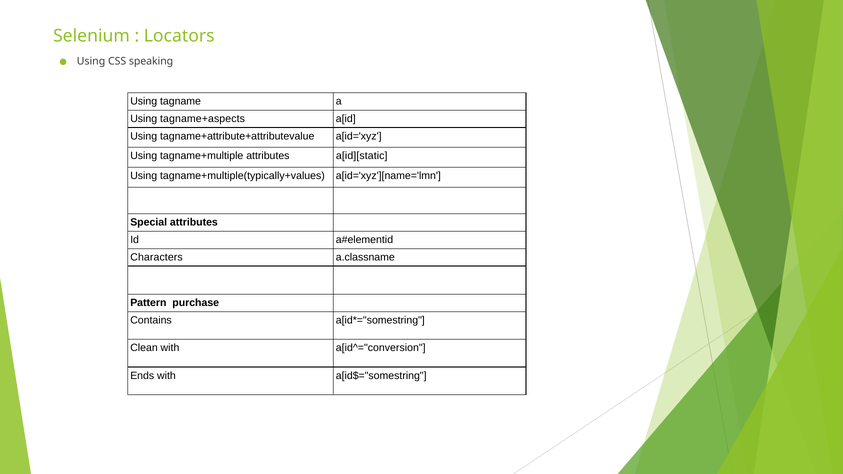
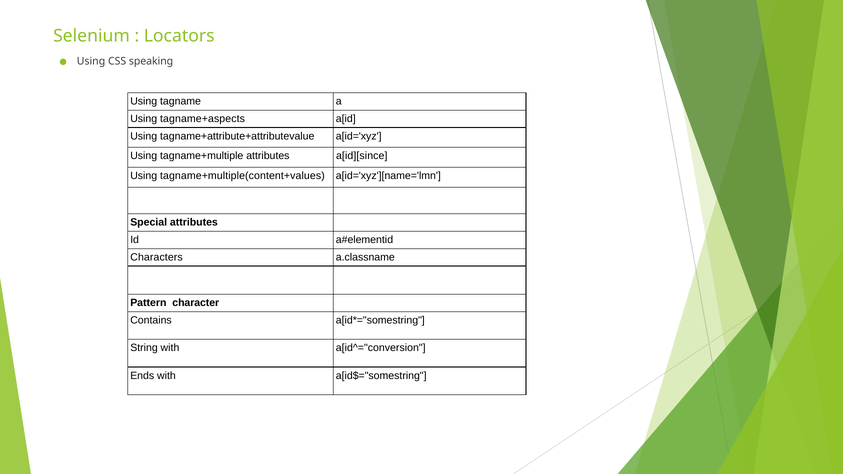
a[id][static: a[id][static -> a[id][since (362, 156)
tagname+multiple(typically+values: tagname+multiple(typically+values -> tagname+multiple(content+values (242, 176)
purchase: purchase -> character (196, 303)
Clean: Clean -> String (144, 348)
